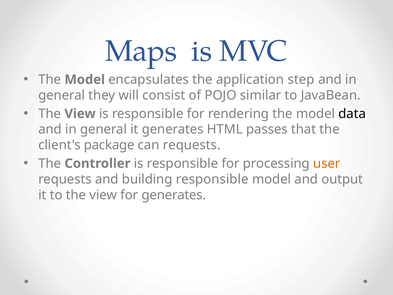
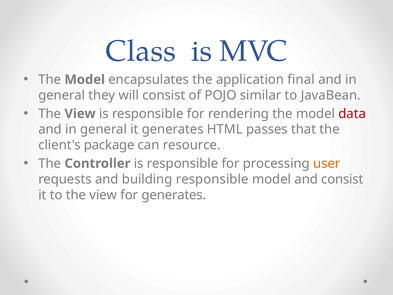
Maps: Maps -> Class (141, 51)
step: step -> final (301, 80)
data colour: black -> red (352, 114)
can requests: requests -> resource (192, 145)
and output: output -> consist (342, 179)
